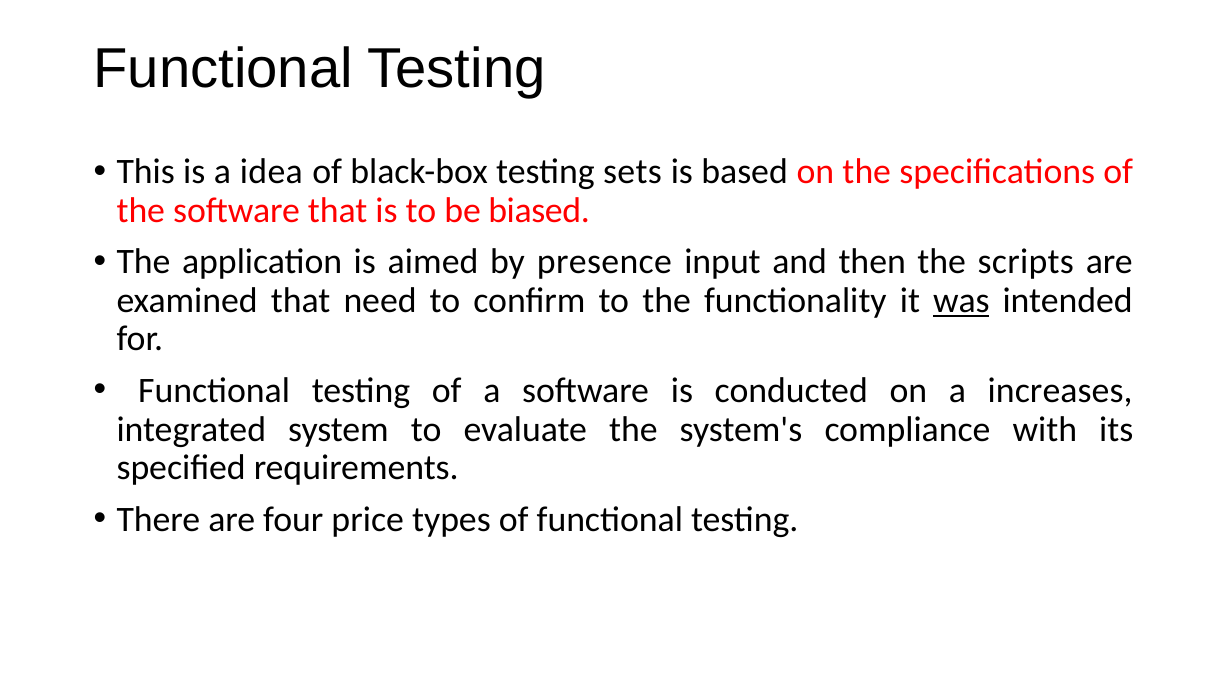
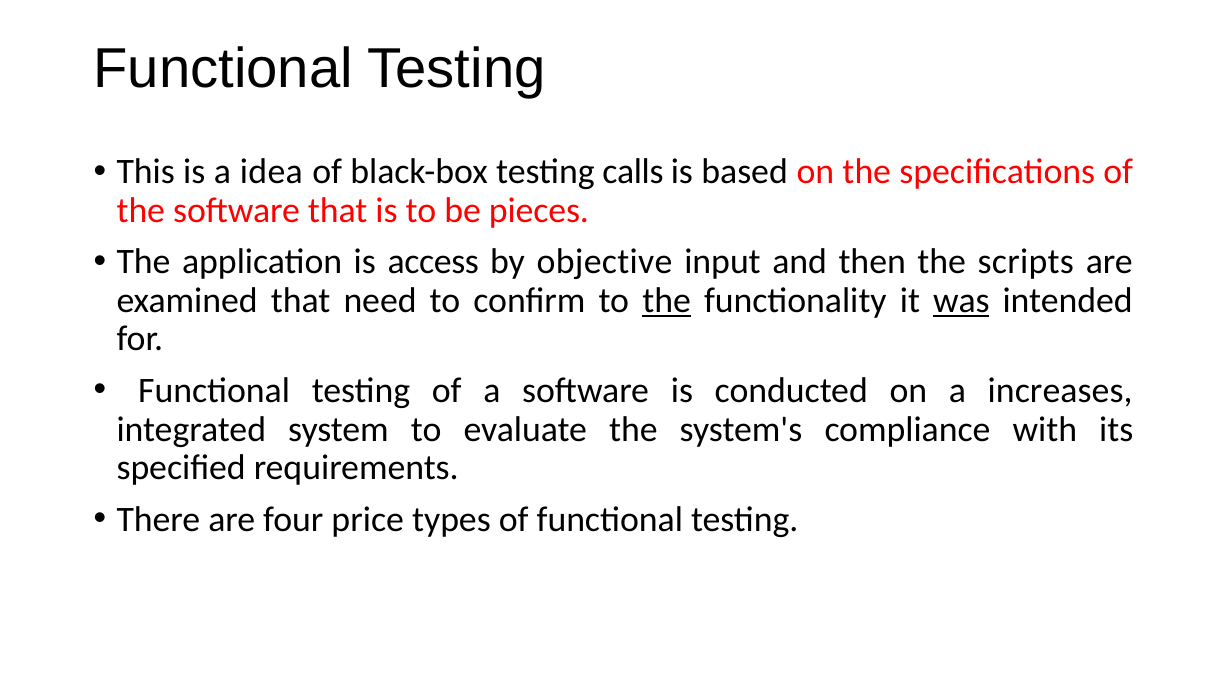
sets: sets -> calls (633, 172)
biased: biased -> pieces (539, 210)
aimed: aimed -> access (433, 262)
presence: presence -> objective (605, 262)
the underline: none -> present (667, 301)
